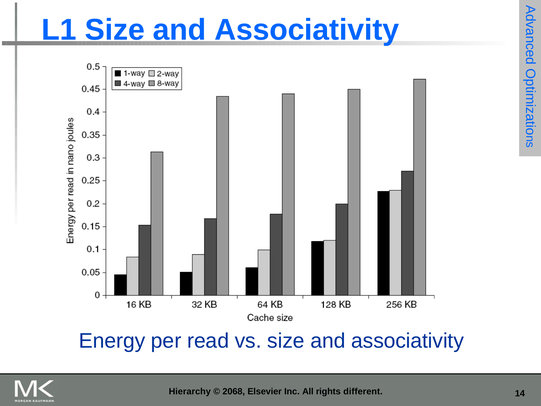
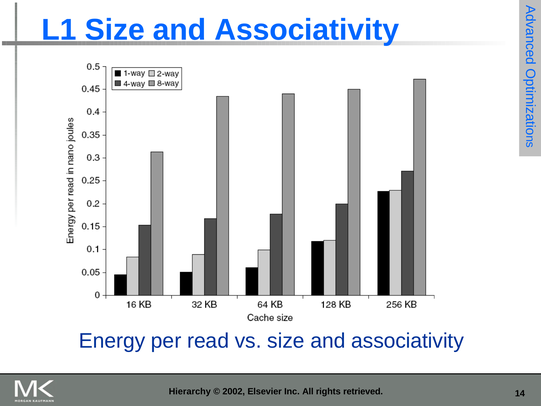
2068: 2068 -> 2002 (234, 391)
different: different -> retrieved (363, 391)
